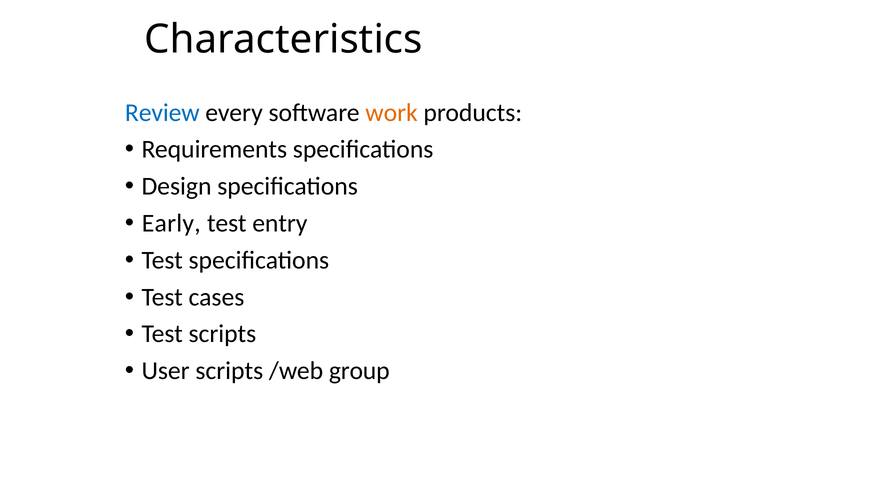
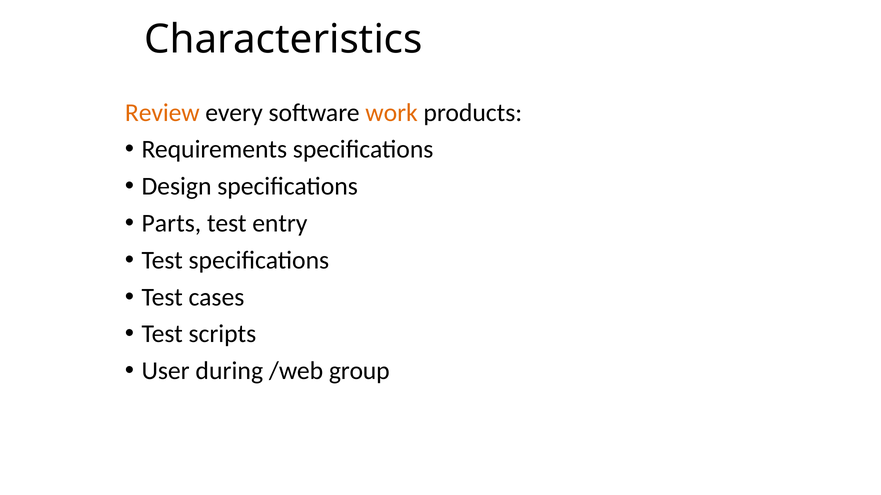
Review colour: blue -> orange (162, 113)
Early: Early -> Parts (171, 224)
User scripts: scripts -> during (229, 371)
